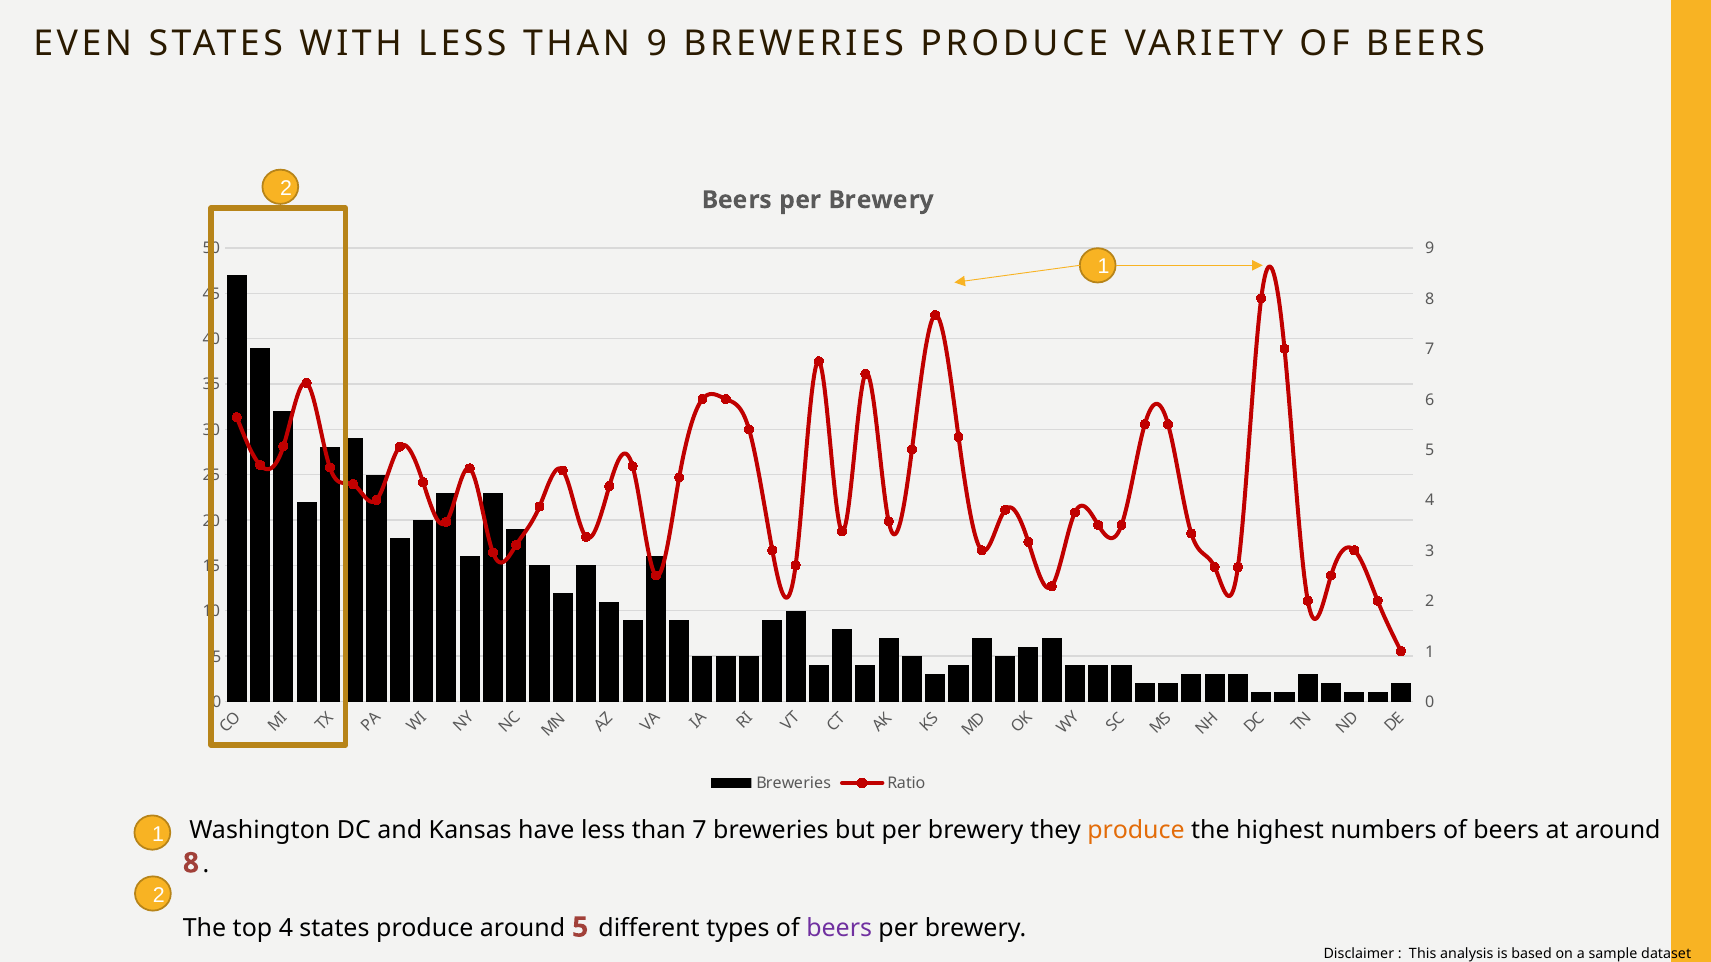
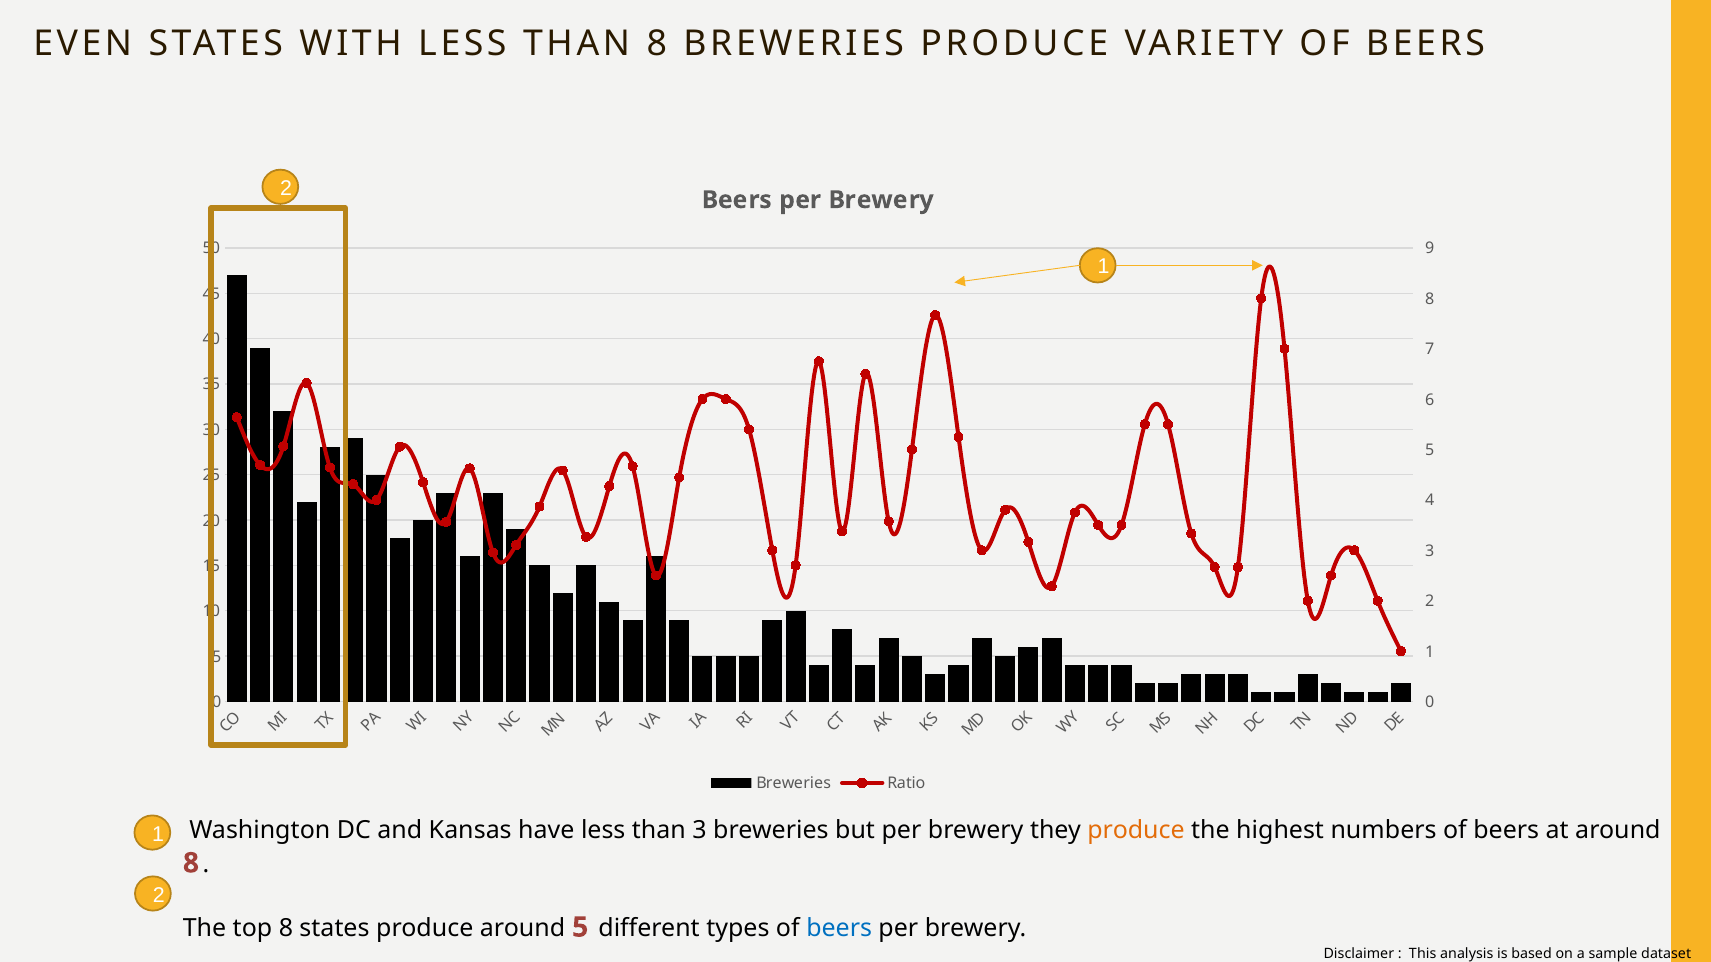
THAN 9: 9 -> 8 (657, 44)
than 7: 7 -> 3 (700, 831)
top 4: 4 -> 8 (286, 929)
beers colour: purple -> blue (839, 929)
